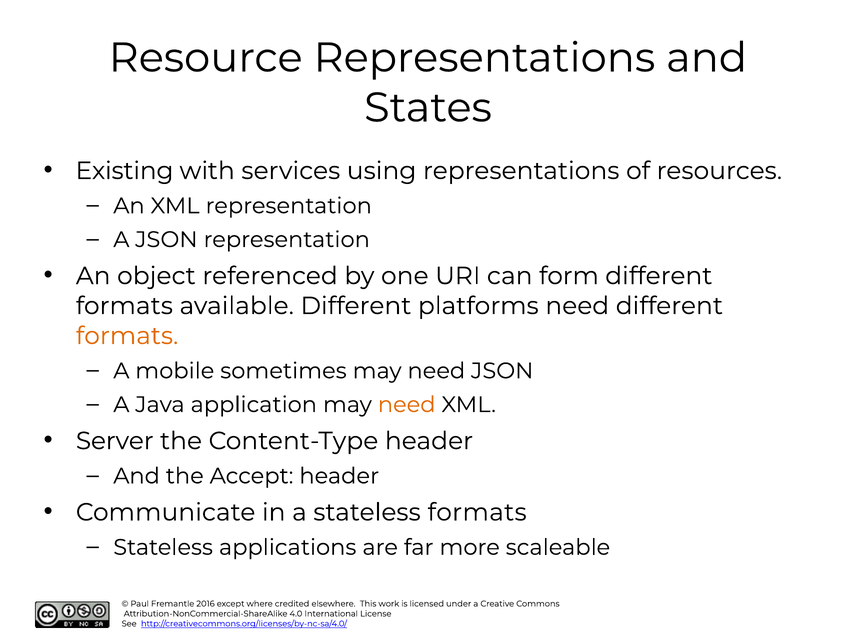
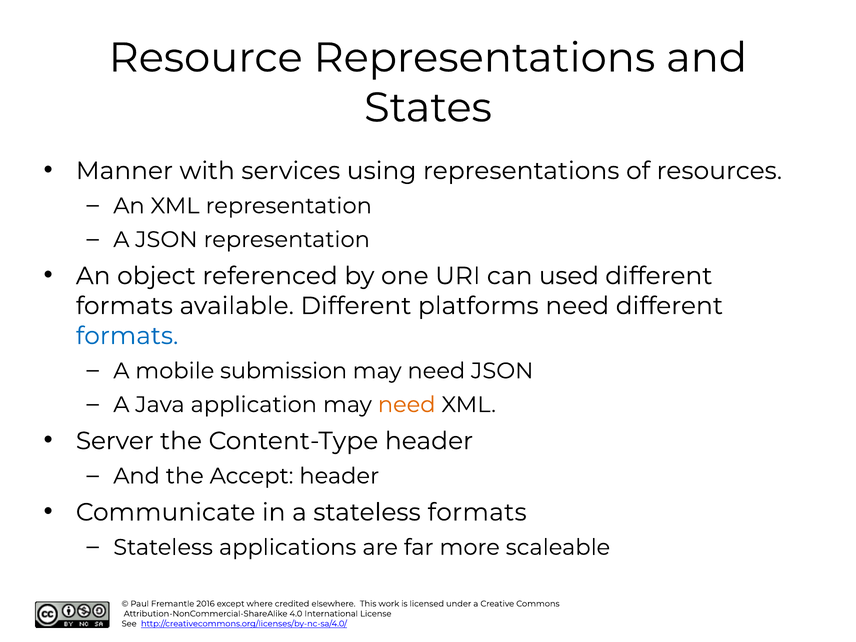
Existing: Existing -> Manner (124, 171)
form: form -> used (569, 276)
formats colour: orange -> blue (127, 336)
sometimes: sometimes -> submission (284, 371)
